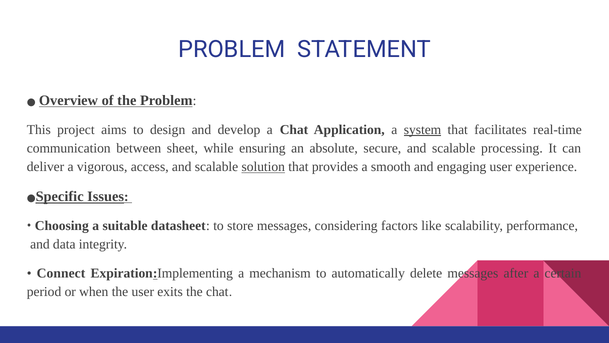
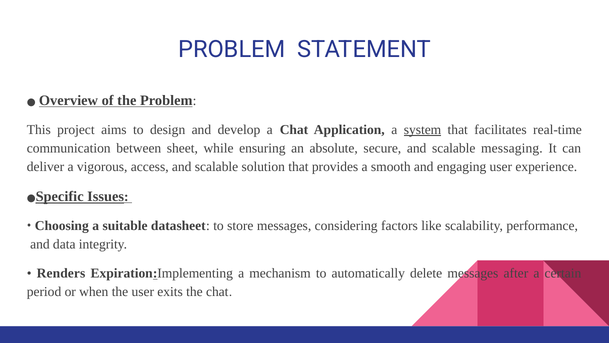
processing: processing -> messaging (512, 148)
solution underline: present -> none (263, 167)
Connect: Connect -> Renders (61, 273)
